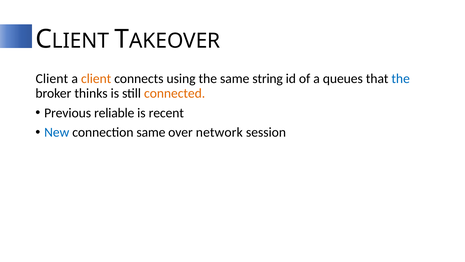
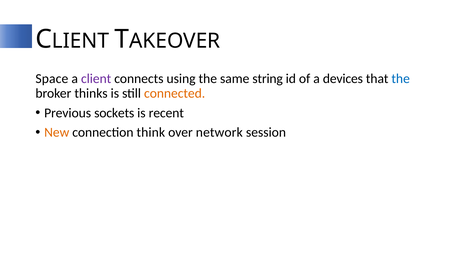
Client: Client -> Space (52, 79)
client colour: orange -> purple (96, 79)
queues: queues -> devices (343, 79)
reliable: reliable -> sockets (114, 113)
New colour: blue -> orange (57, 132)
connection same: same -> think (151, 132)
